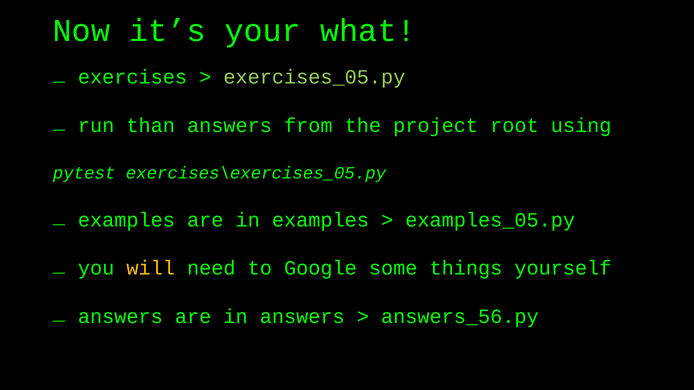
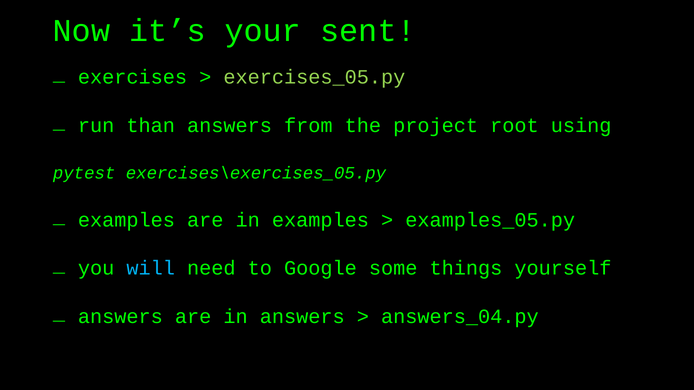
what: what -> sent (368, 31)
will colour: yellow -> light blue (151, 269)
answers_56.py: answers_56.py -> answers_04.py (460, 317)
